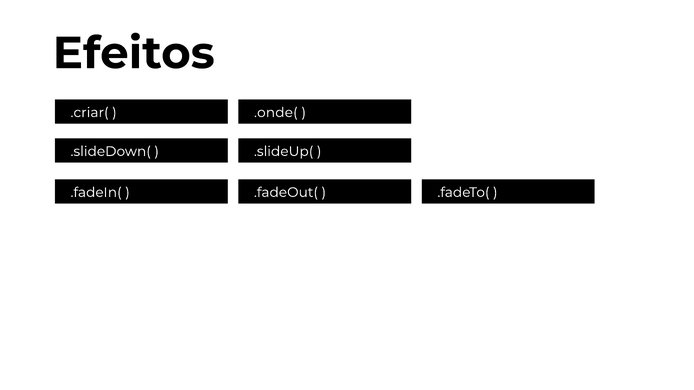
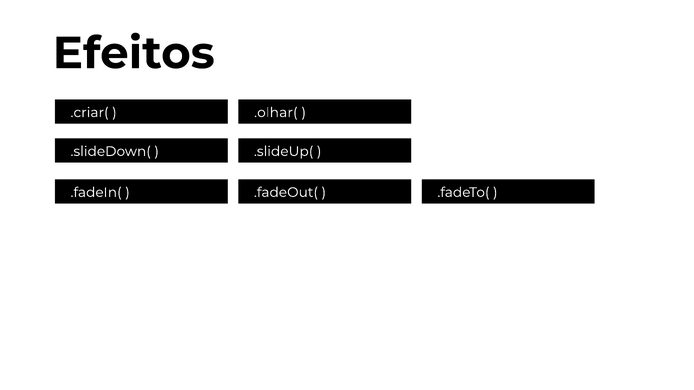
.onde(: .onde( -> .olhar( (276, 113)
